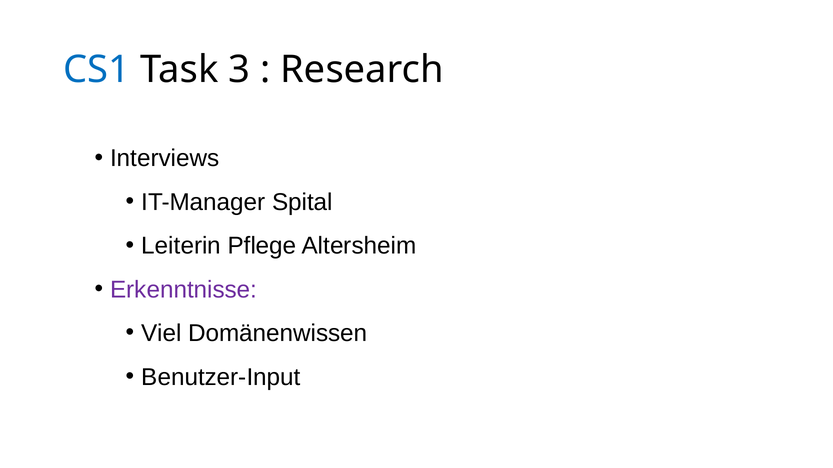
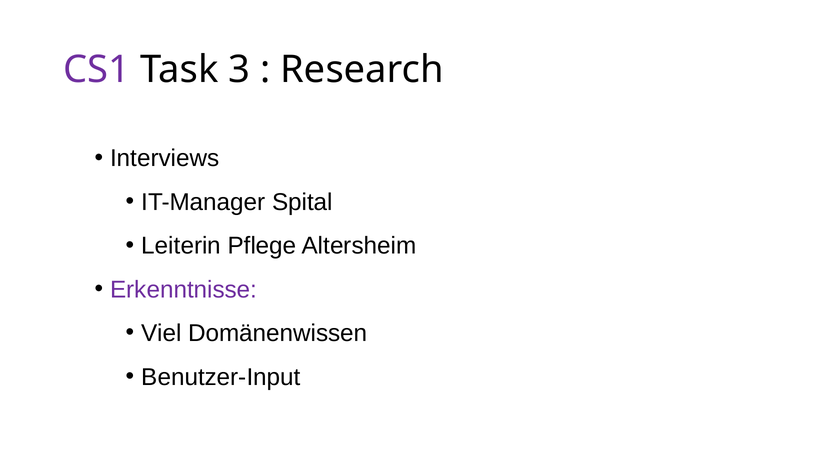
CS1 colour: blue -> purple (97, 70)
